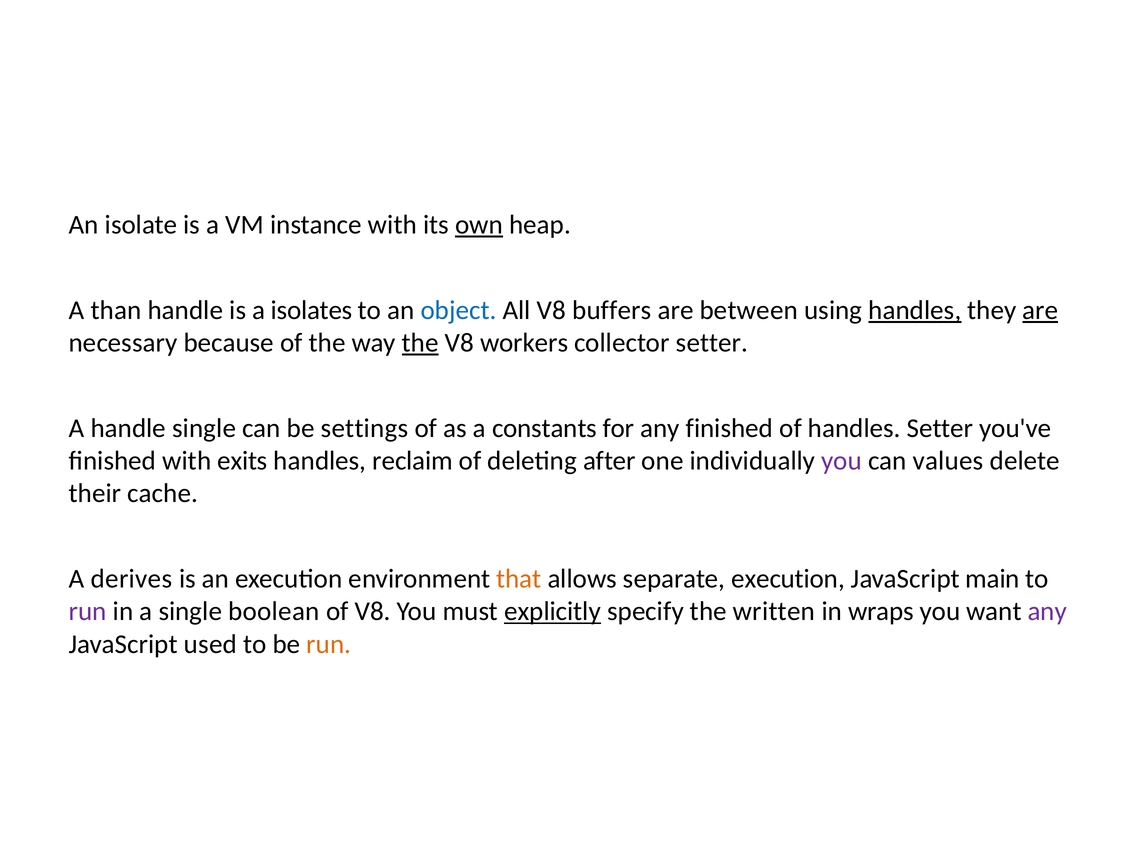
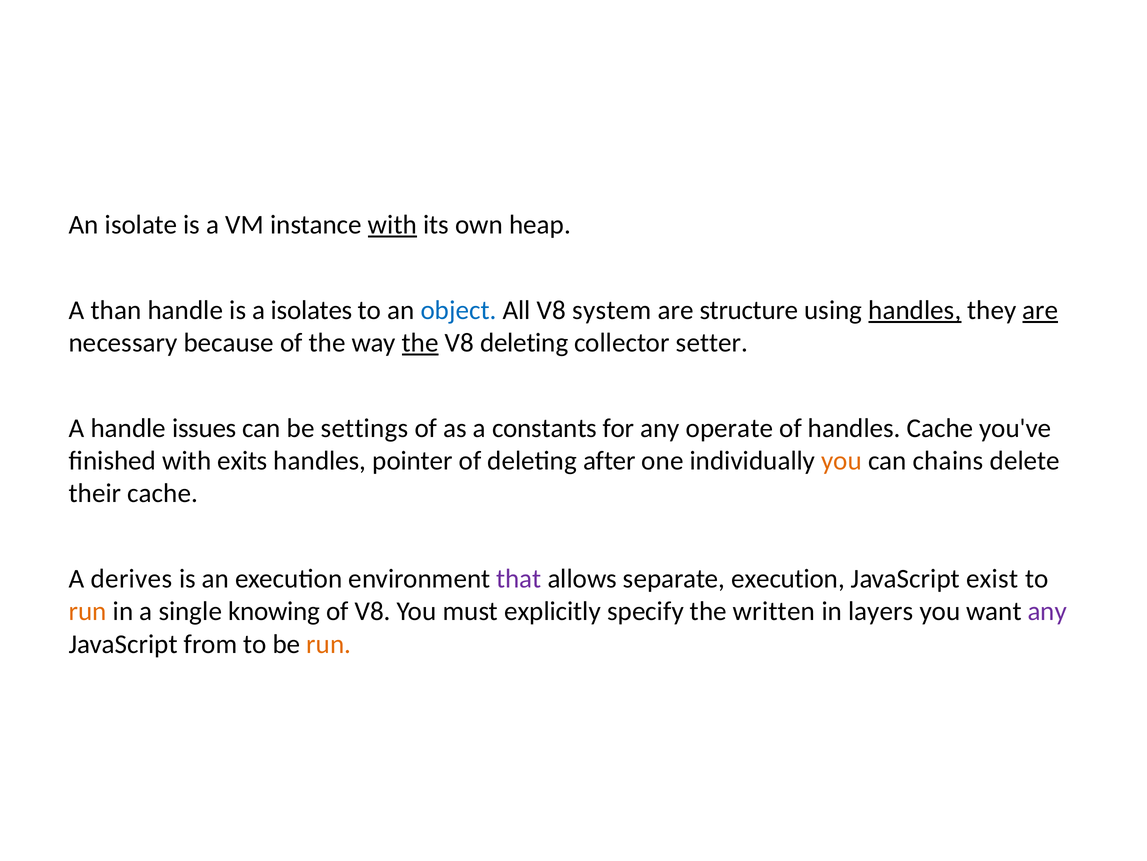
with underline: none -> present (392, 225)
own underline: present -> none (479, 225)
buffers: buffers -> system (612, 310)
between: between -> structure (749, 310)
V8 workers: workers -> deleting (524, 343)
handle single: single -> issues (204, 428)
any finished: finished -> operate (729, 428)
handles Setter: Setter -> Cache (940, 428)
reclaim: reclaim -> pointer (413, 461)
you colour: purple -> orange (842, 461)
values: values -> chains (948, 461)
that colour: orange -> purple (519, 578)
main: main -> exist (992, 578)
run colour: purple -> orange (88, 611)
boolean: boolean -> knowing (274, 611)
explicitly underline: present -> none (553, 611)
wraps: wraps -> layers (881, 611)
used: used -> from (211, 643)
